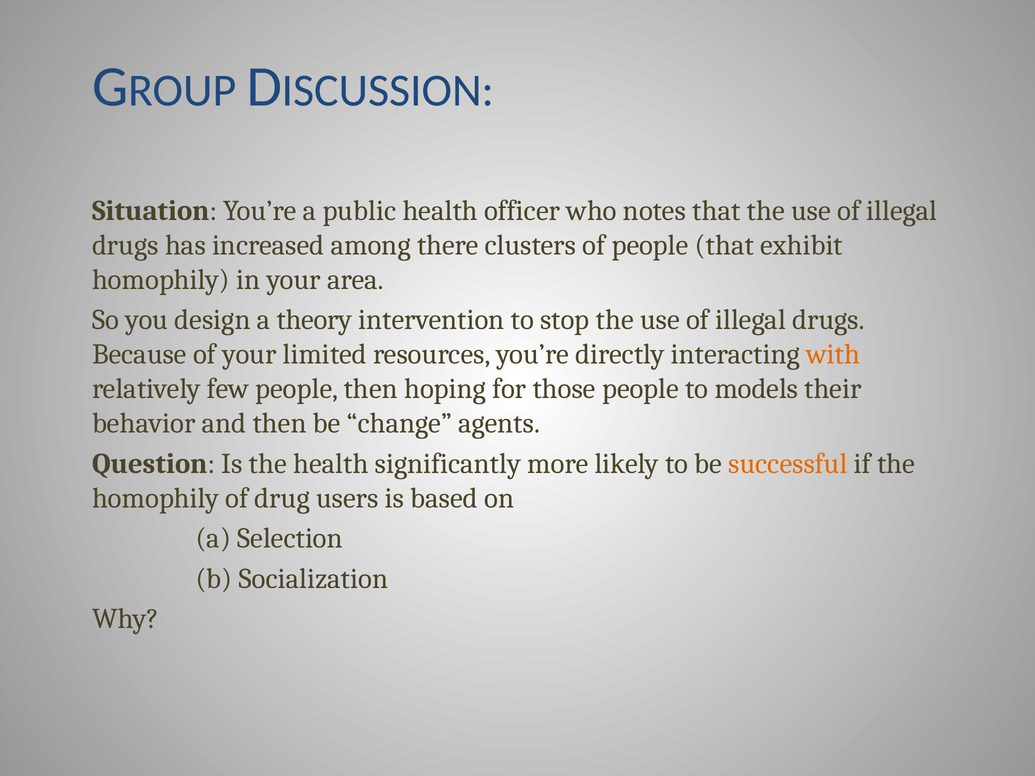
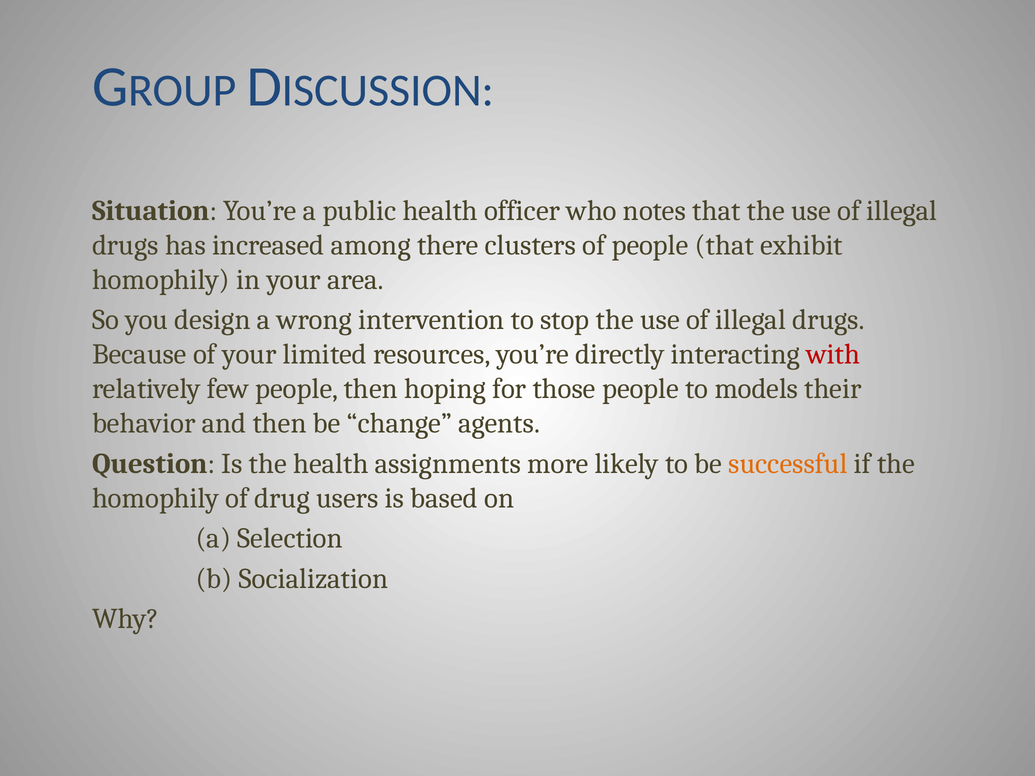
theory: theory -> wrong (314, 320)
with colour: orange -> red (833, 354)
significantly: significantly -> assignments (448, 464)
